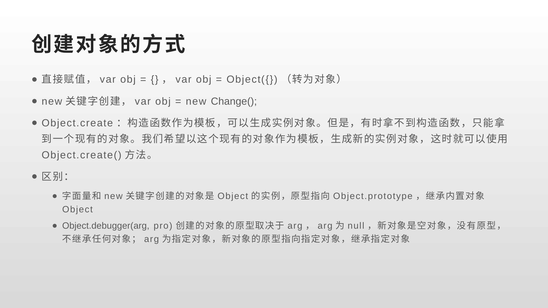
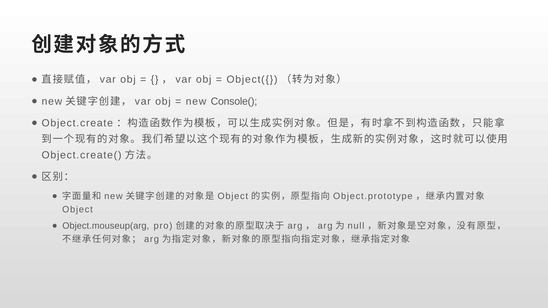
Change(: Change( -> Console( (234, 101)
Object.debugger(arg: Object.debugger(arg -> Object.mouseup(arg (106, 226)
